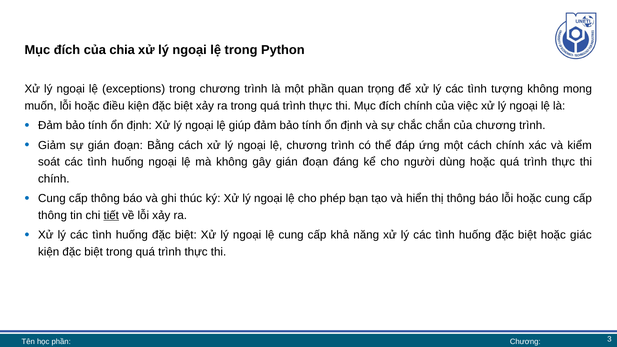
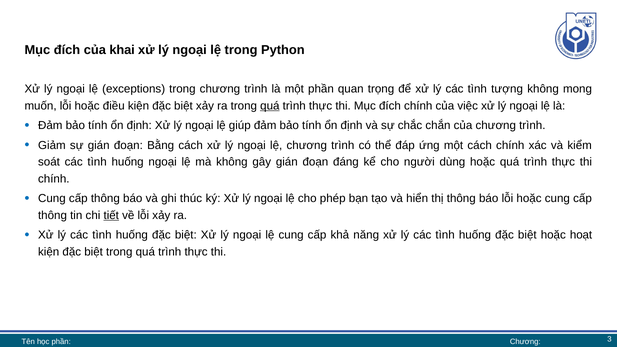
chia: chia -> khai (122, 50)
quá underline: none -> present (270, 106)
giác: giác -> hoạt (581, 235)
